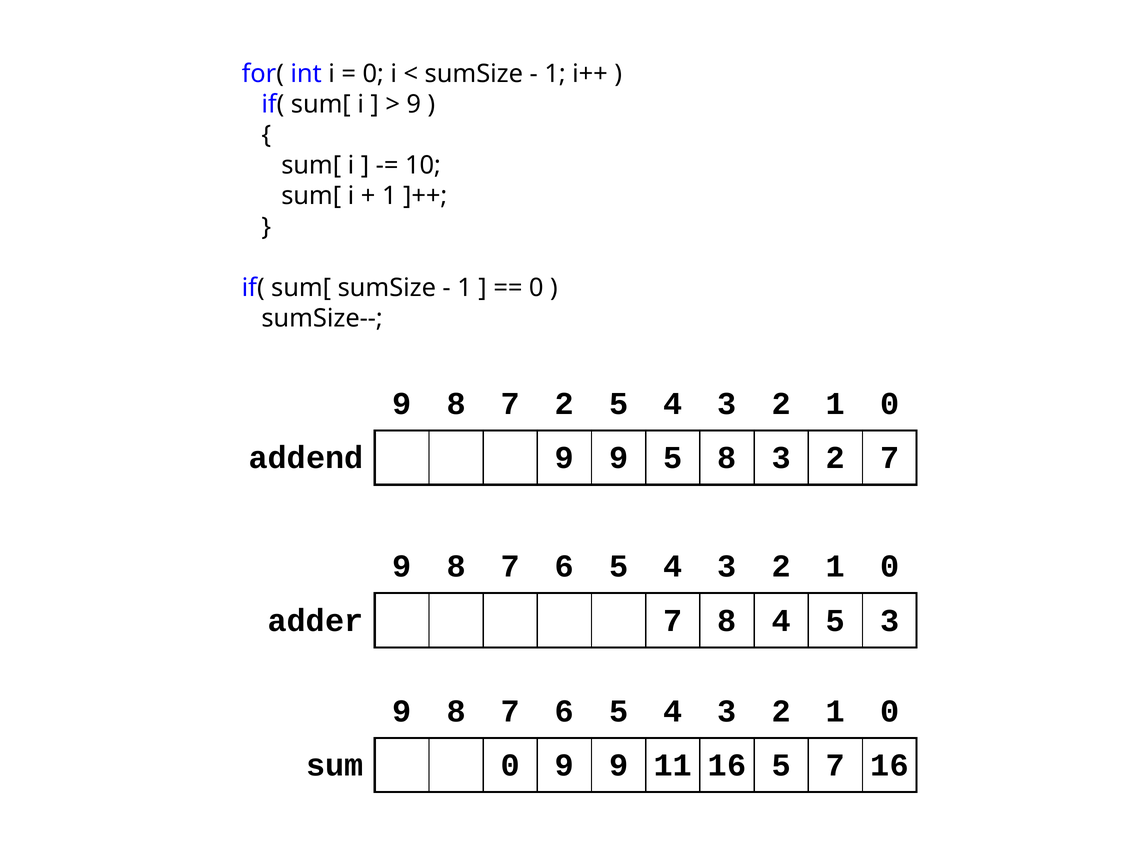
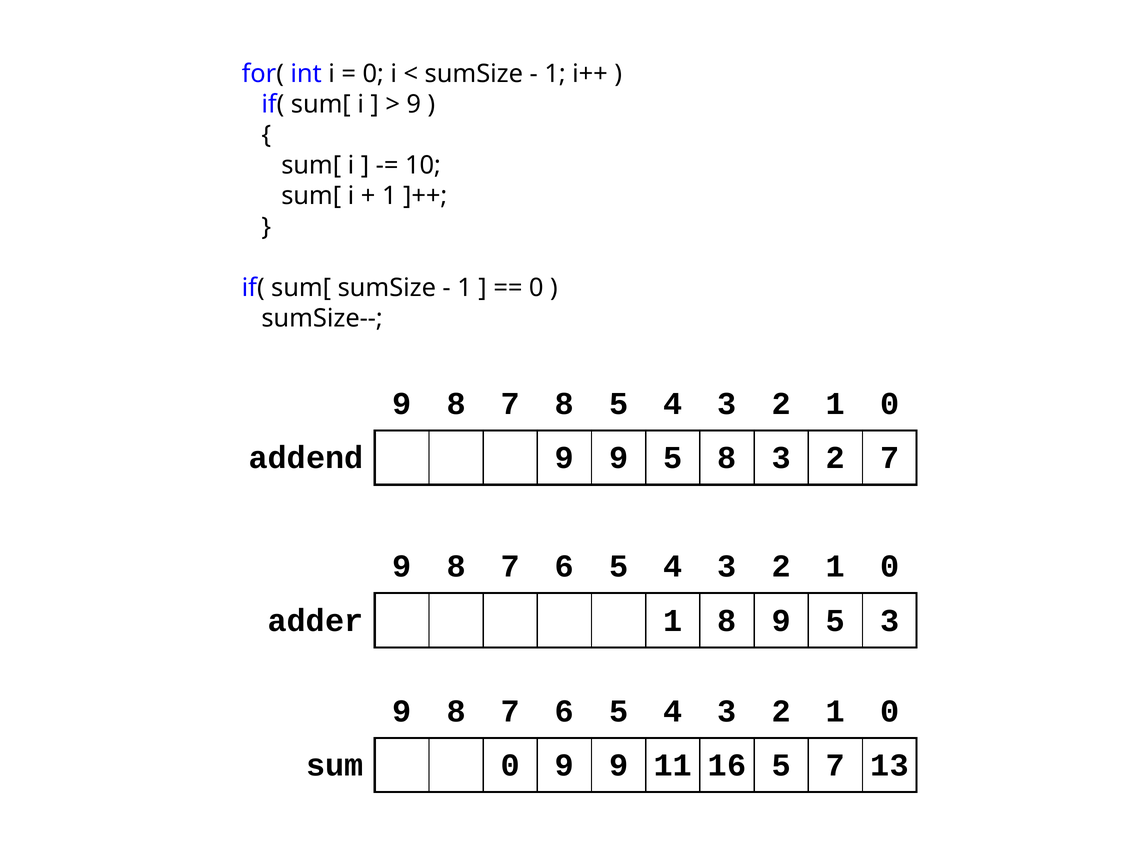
7 2: 2 -> 8 (564, 403)
adder 7: 7 -> 1 (673, 620)
8 4: 4 -> 9 (781, 620)
7 16: 16 -> 13 (890, 765)
